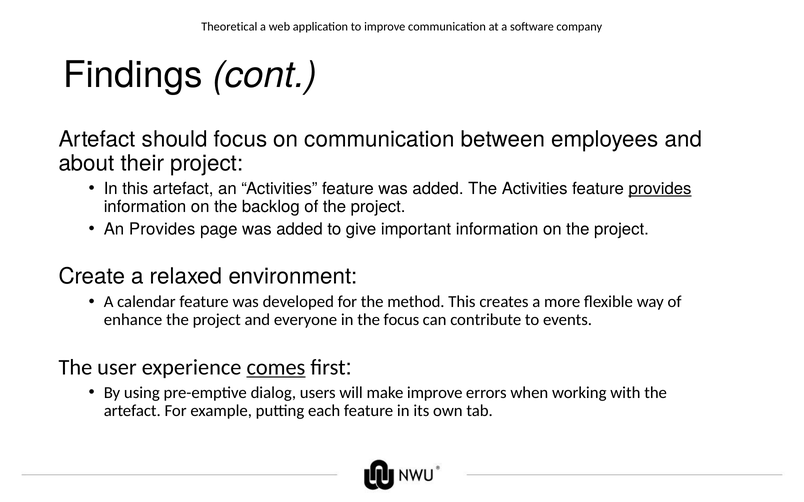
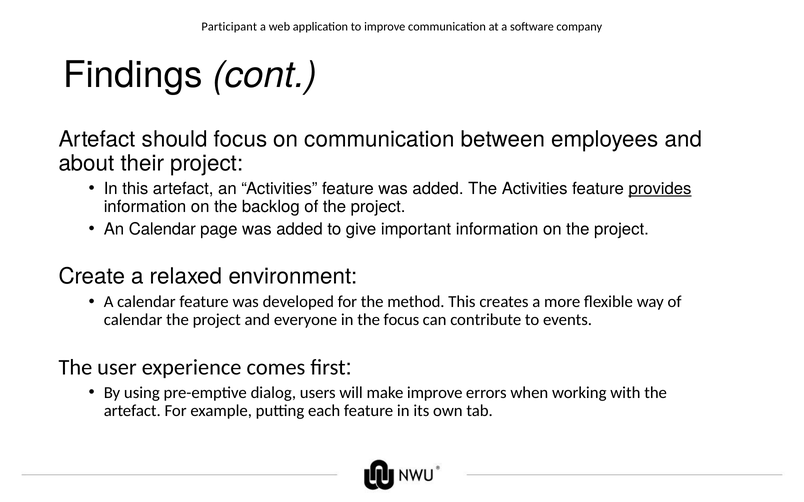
Theoretical: Theoretical -> Participant (229, 27)
An Provides: Provides -> Calendar (162, 229)
enhance: enhance -> calendar (133, 320)
comes underline: present -> none (276, 368)
